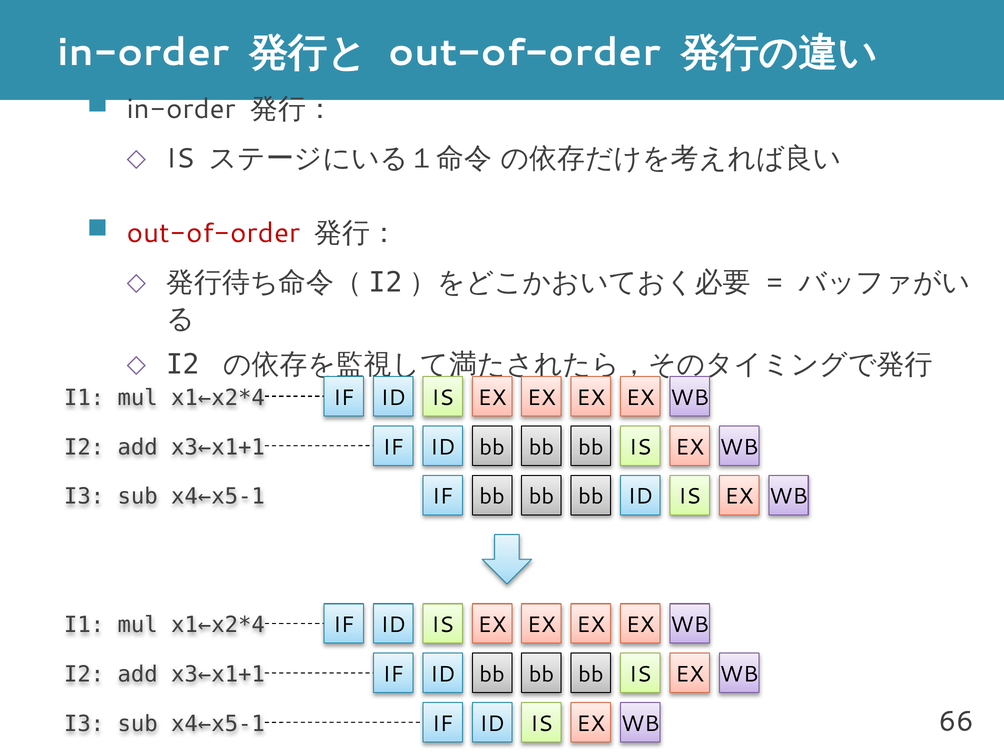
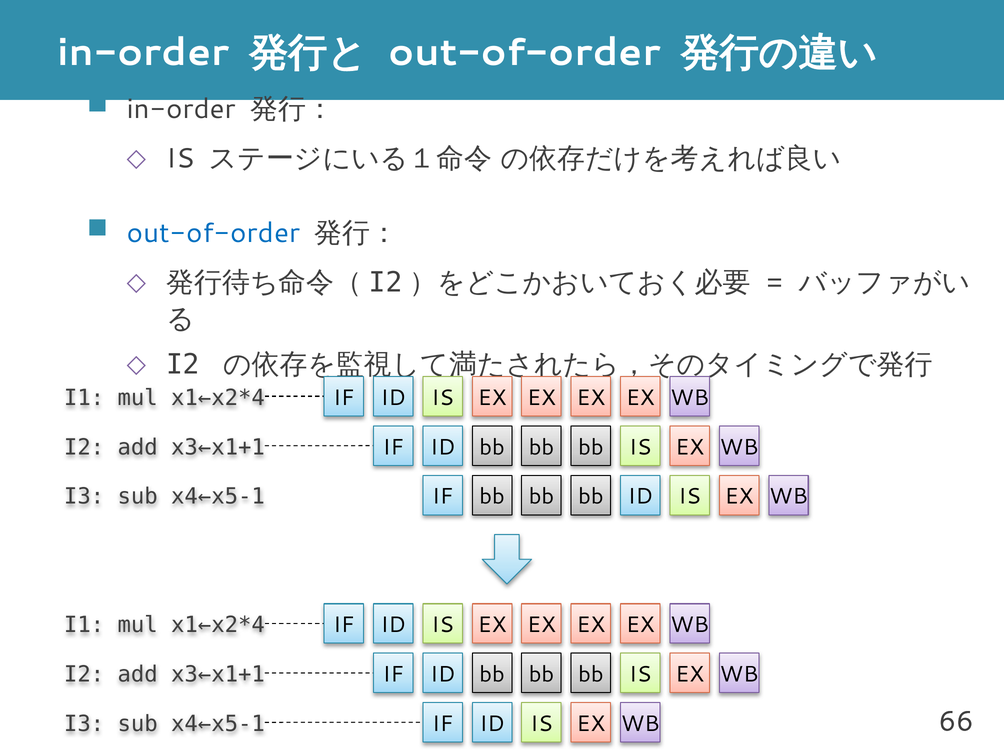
out-of-order colour: red -> blue (213, 233)
